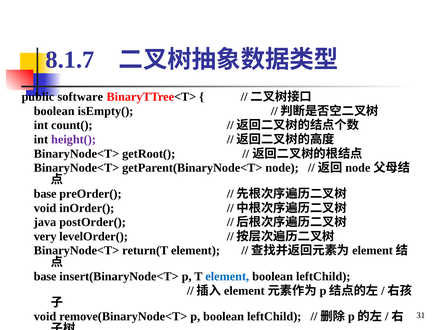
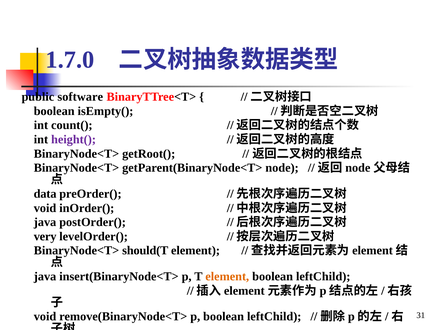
8.1.7: 8.1.7 -> 1.7.0 (70, 60)
base: base -> data (45, 194)
return(T: return(T -> should(T (145, 251)
base: base -> java (45, 276)
element colour: blue -> orange (227, 276)
